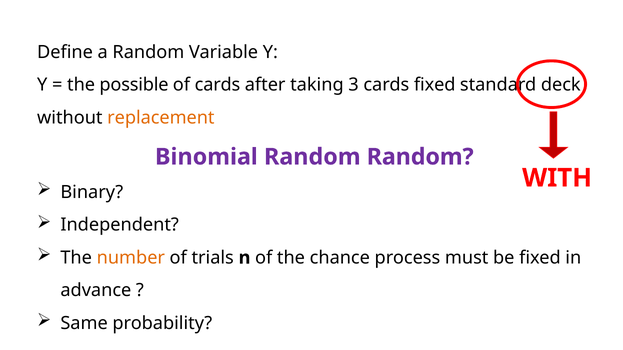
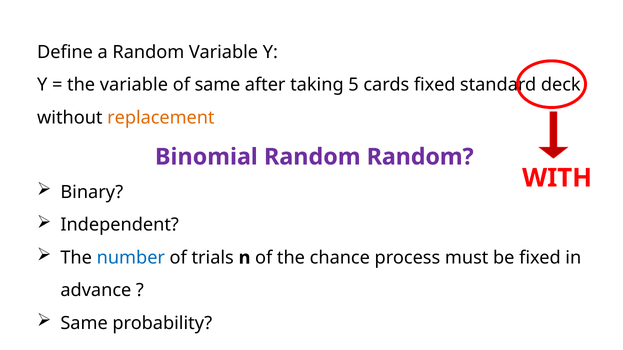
the possible: possible -> variable (134, 85)
of cards: cards -> same (218, 85)
3: 3 -> 5 (354, 85)
number colour: orange -> blue (131, 258)
